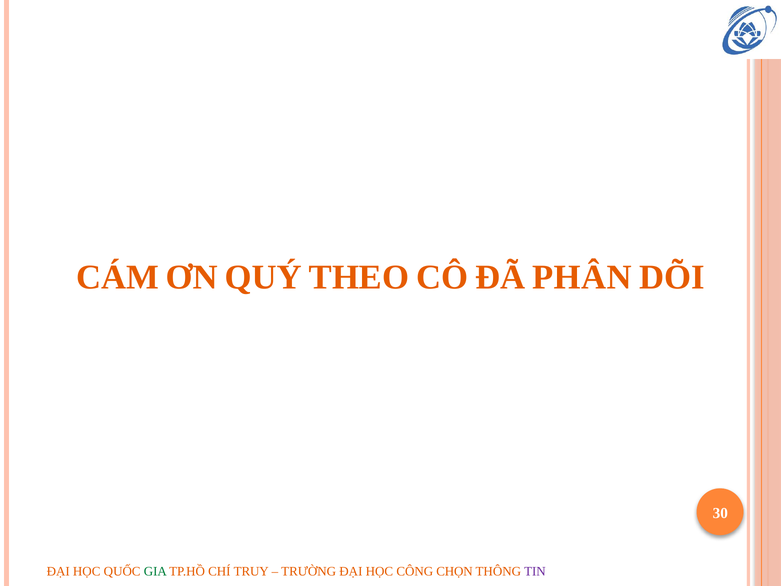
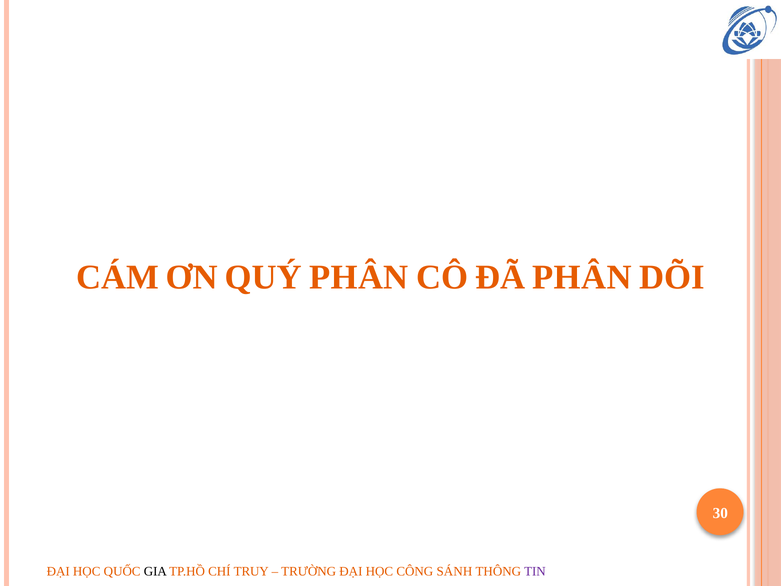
QUÝ THEO: THEO -> PHÂN (359, 277)
GIA colour: green -> black (155, 571)
CHỌN: CHỌN -> SÁNH (454, 571)
